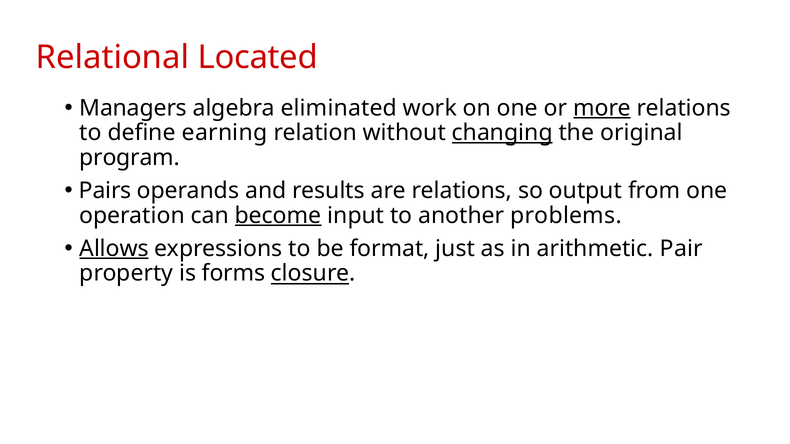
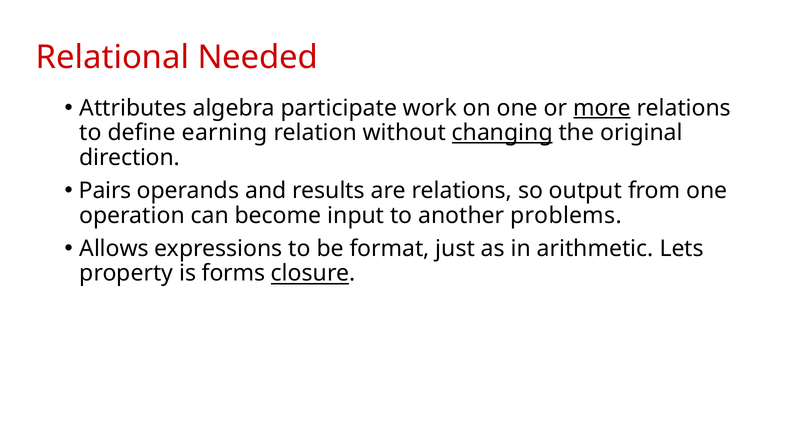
Located: Located -> Needed (258, 58)
Managers: Managers -> Attributes (133, 108)
eliminated: eliminated -> participate (339, 108)
program: program -> direction (130, 158)
become underline: present -> none (278, 216)
Allows underline: present -> none (114, 249)
Pair: Pair -> Lets (682, 249)
